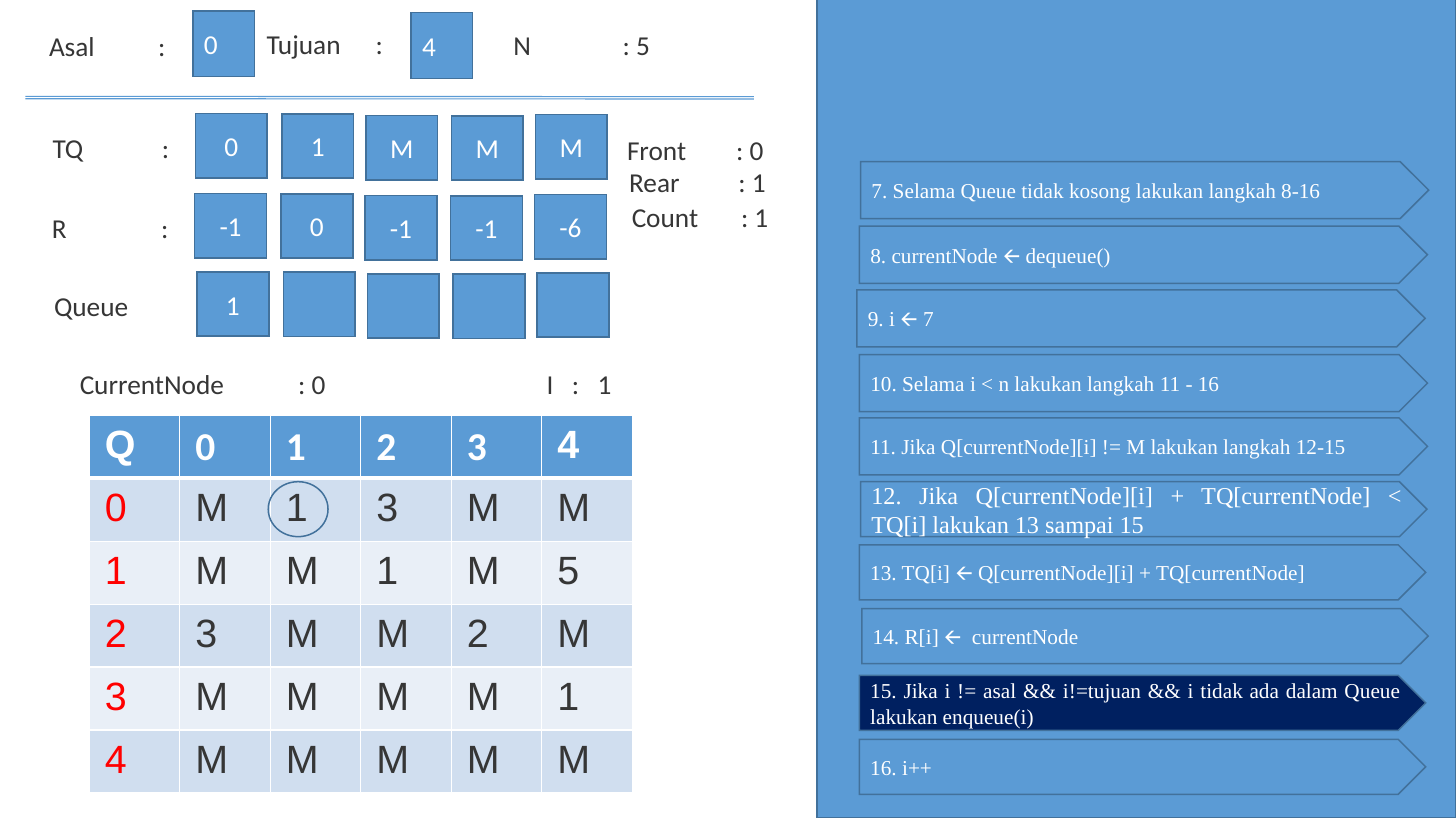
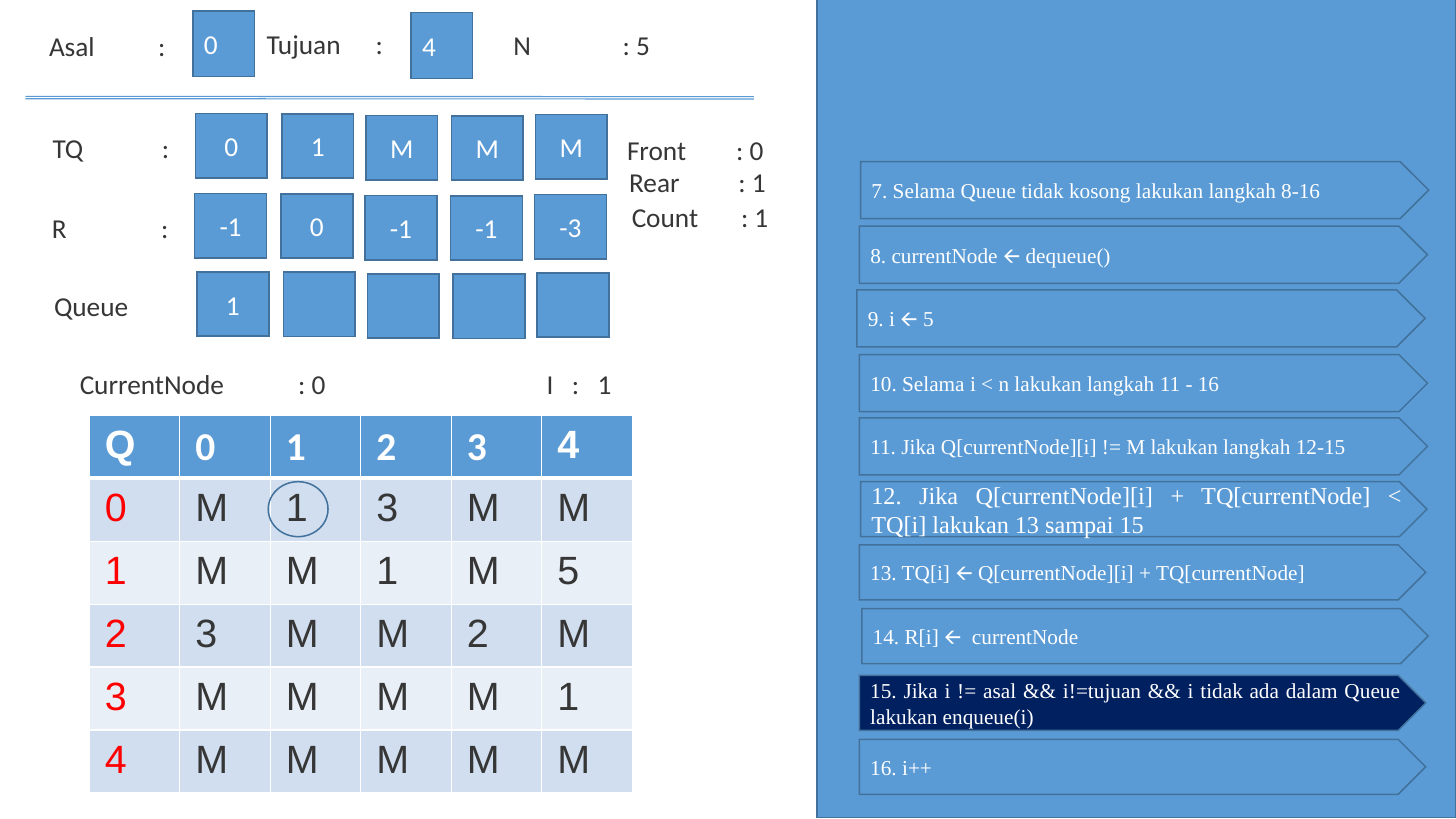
-6: -6 -> -3 (570, 229)
i 7: 7 -> 5 (928, 320)
